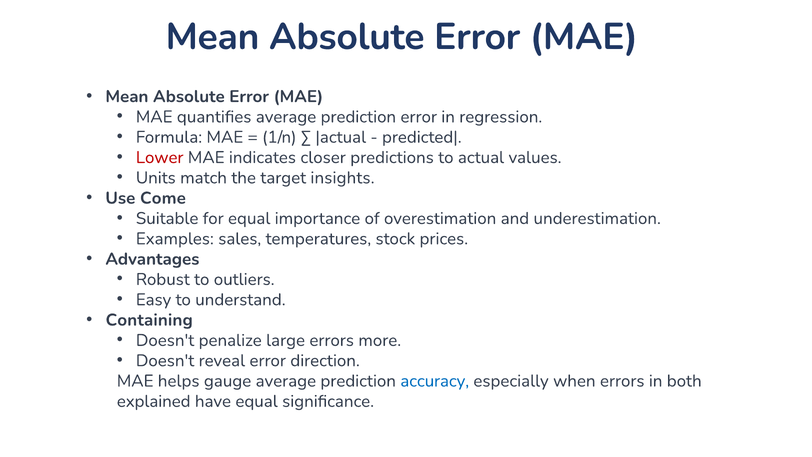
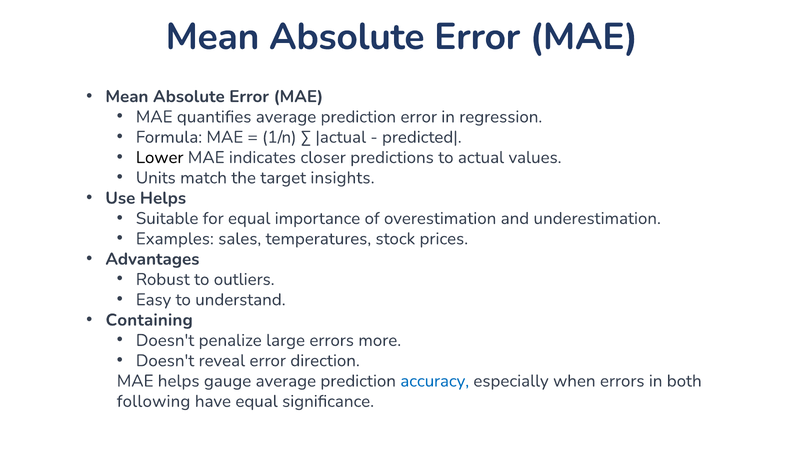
Lower colour: red -> black (160, 157)
Use Come: Come -> Helps (163, 198)
explained: explained -> following (154, 401)
